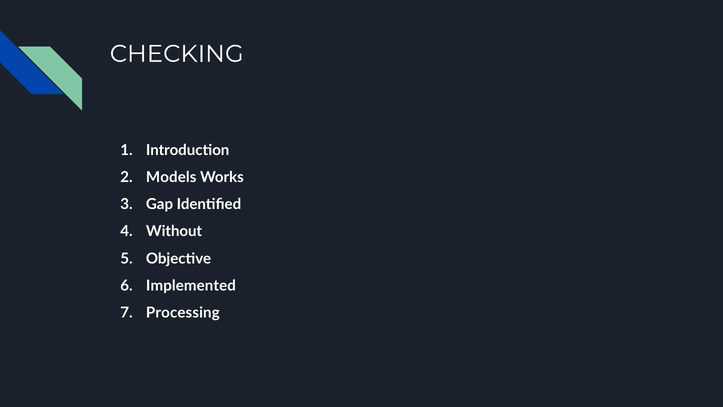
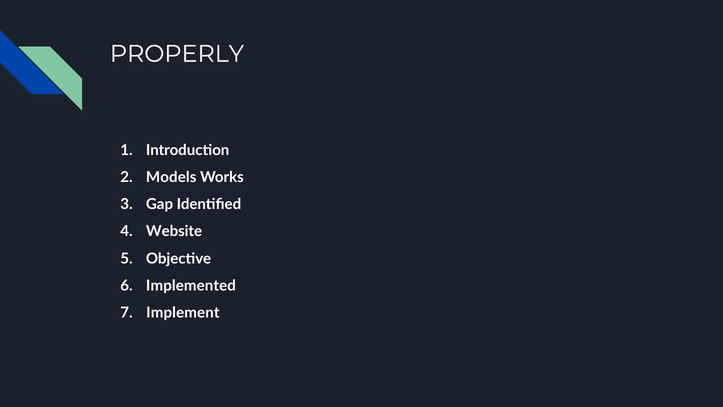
CHECKING: CHECKING -> PROPERLY (177, 54)
Without: Without -> Website (174, 231)
Processing: Processing -> Implement (183, 313)
